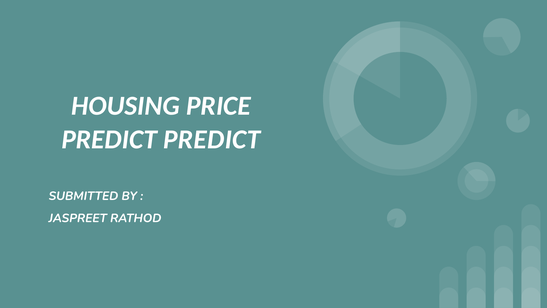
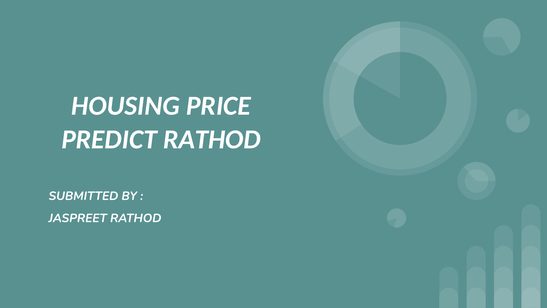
PREDICT PREDICT: PREDICT -> RATHOD (212, 139)
